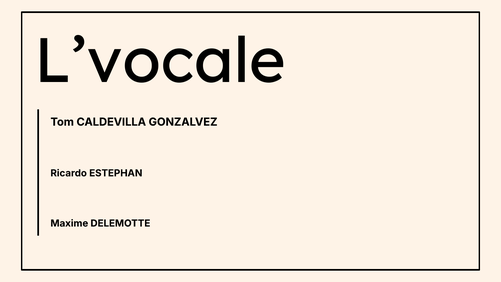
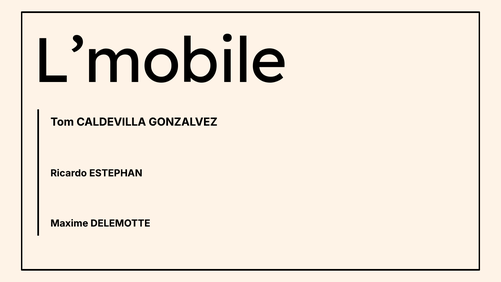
L’vocale: L’vocale -> L’mobile (160, 61)
